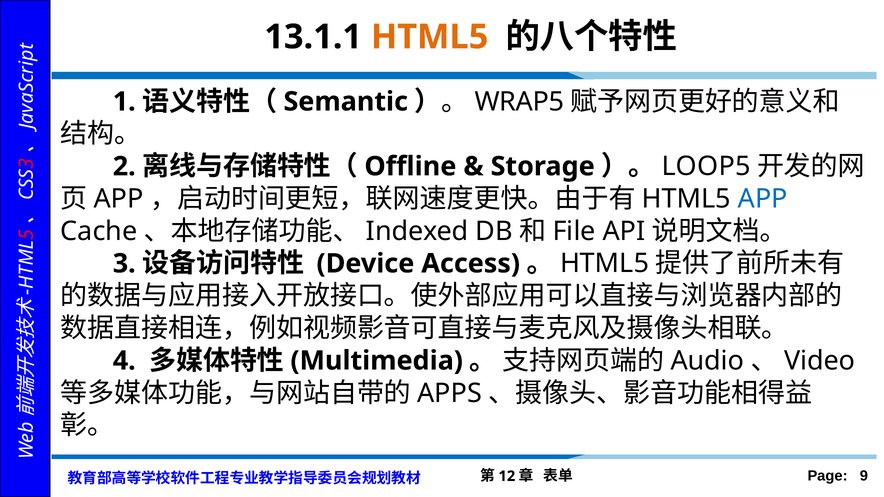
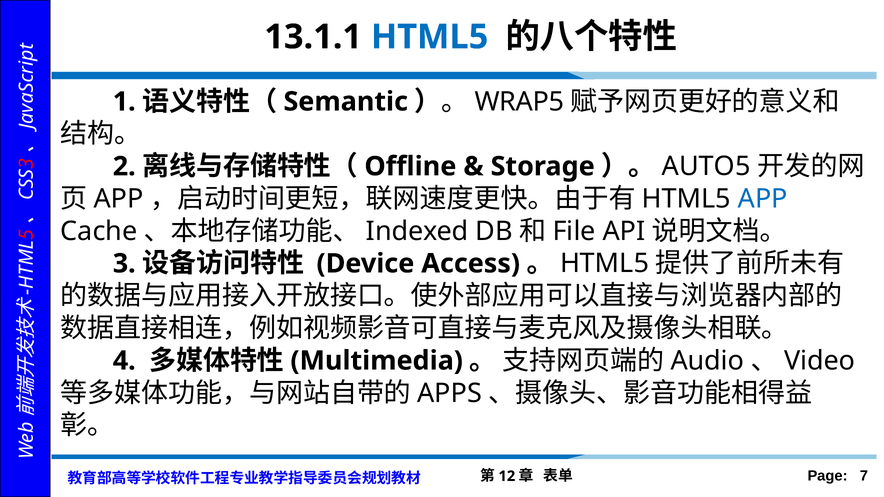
HTML5 colour: orange -> blue (430, 37)
LOOP5: LOOP5 -> AUTO5 (706, 166)
9: 9 -> 7 (864, 476)
